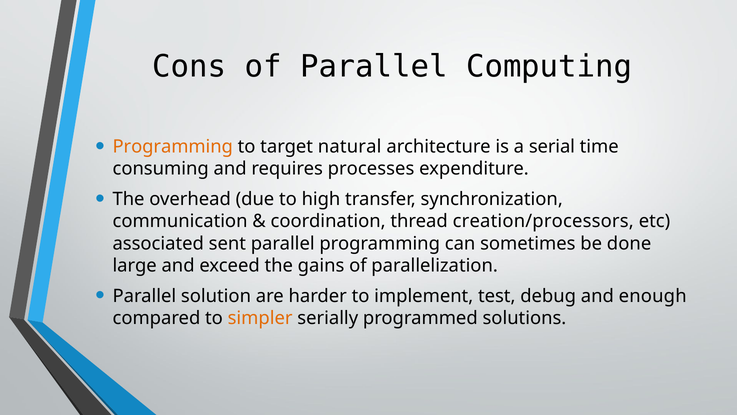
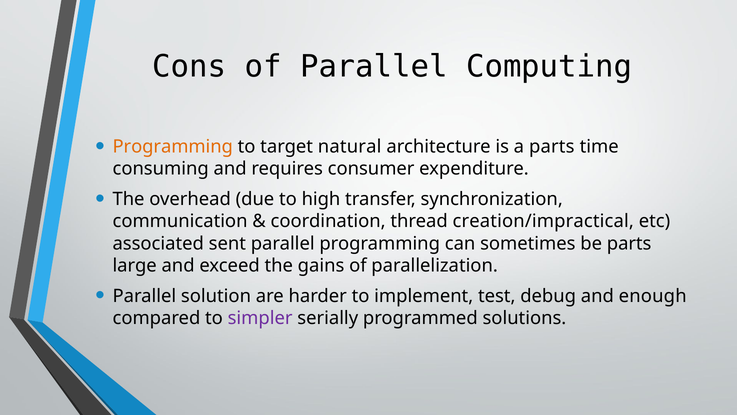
a serial: serial -> parts (552, 146)
processes: processes -> consumer (371, 169)
creation/processors: creation/processors -> creation/impractical (543, 221)
be done: done -> parts (629, 243)
simpler colour: orange -> purple (260, 318)
